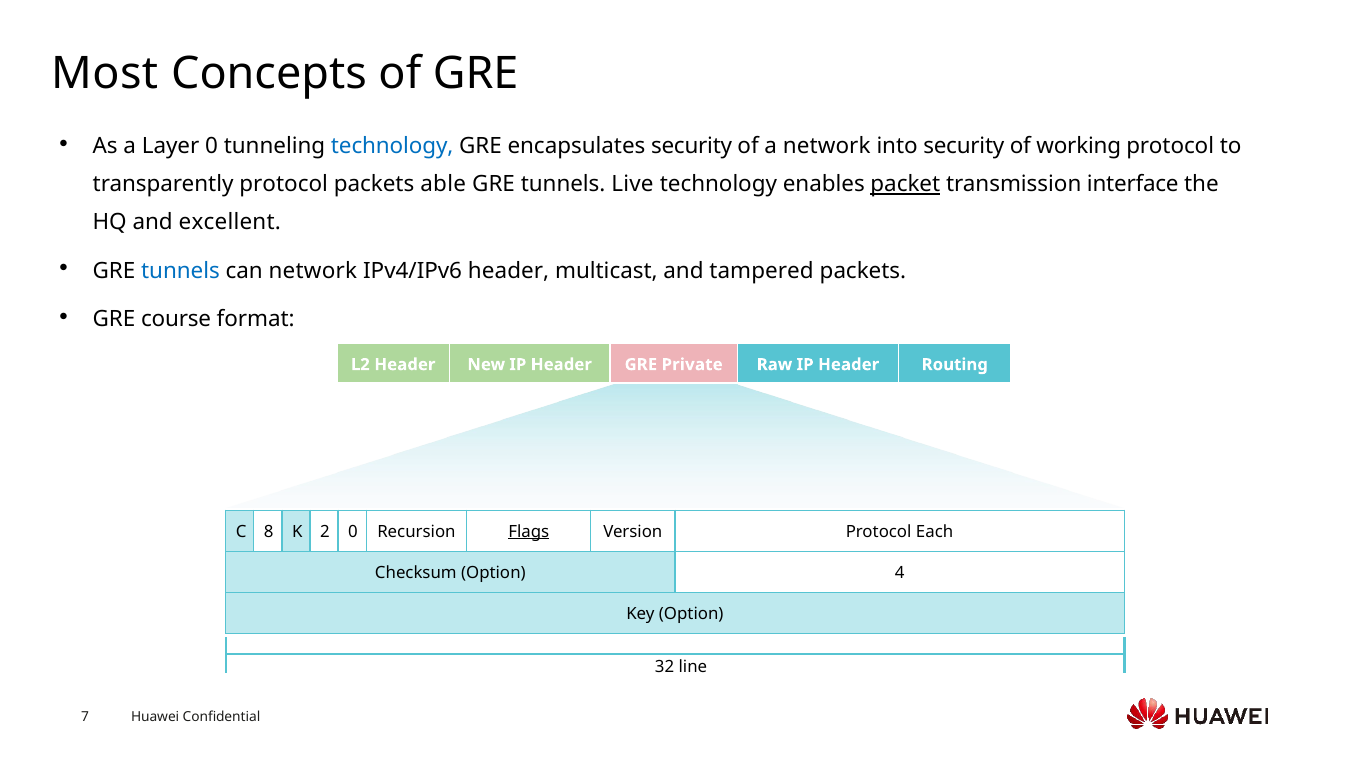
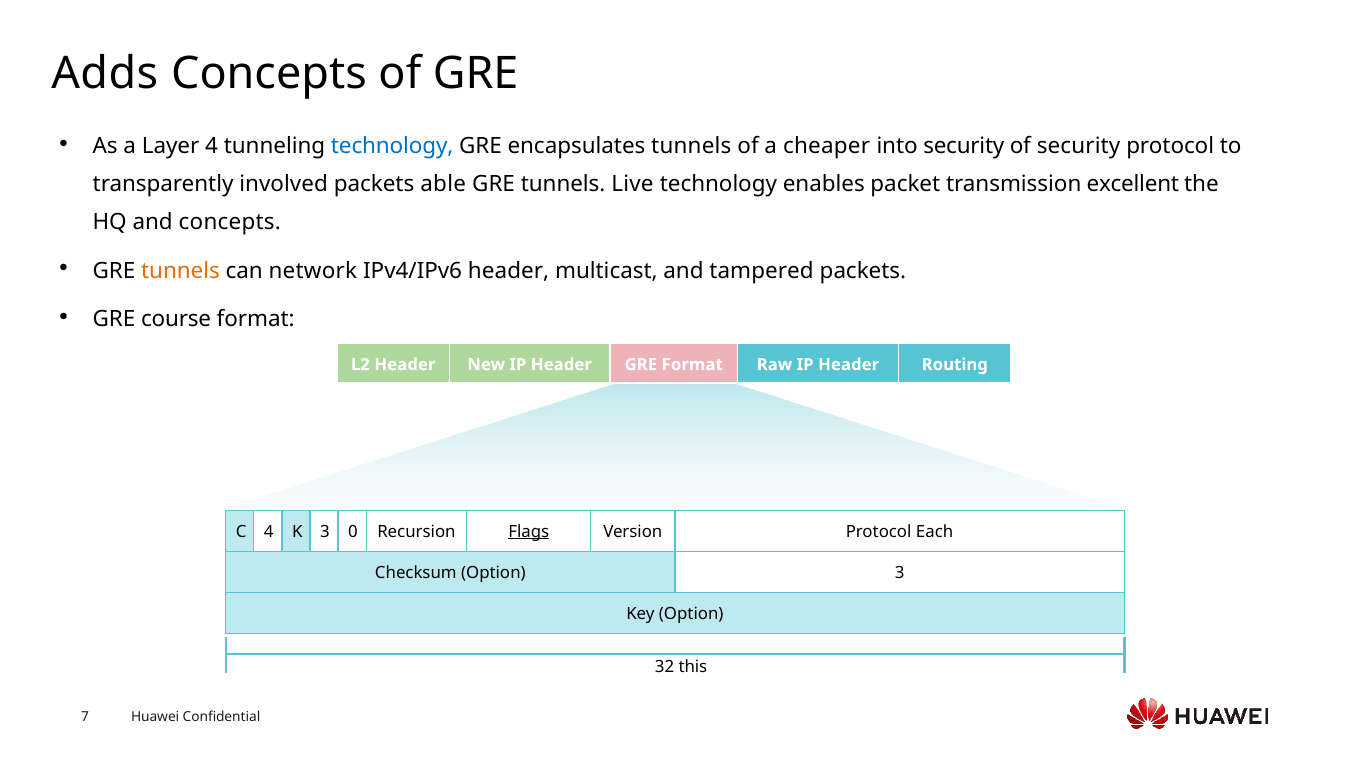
Most: Most -> Adds (105, 73)
Layer 0: 0 -> 4 (212, 147)
encapsulates security: security -> tunnels (691, 147)
a network: network -> cheaper (827, 147)
of working: working -> security (1079, 147)
transparently protocol: protocol -> involved (284, 184)
packet underline: present -> none (905, 184)
interface: interface -> excellent (1133, 184)
and excellent: excellent -> concepts (230, 222)
tunnels colour: blue -> orange (180, 271)
GRE Private: Private -> Format (692, 365)
C 8: 8 -> 4 (269, 532)
K 2: 2 -> 3 (325, 532)
Option 4: 4 -> 3 (900, 573)
line: line -> this (693, 667)
